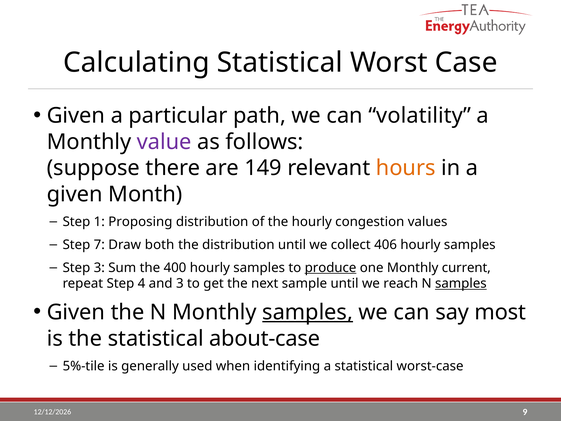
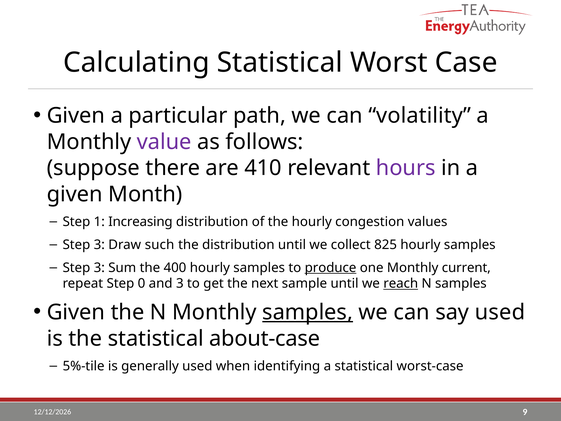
149: 149 -> 410 (263, 168)
hours colour: orange -> purple (406, 168)
Proposing: Proposing -> Increasing (140, 222)
7: 7 -> 3 (99, 245)
both: both -> such (160, 245)
406: 406 -> 825 (386, 245)
4: 4 -> 0 (141, 283)
reach underline: none -> present (401, 283)
samples underline: present -> none (461, 283)
say most: most -> used (500, 312)
